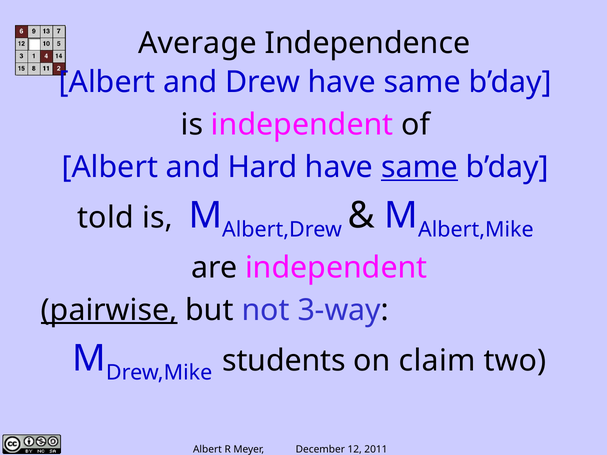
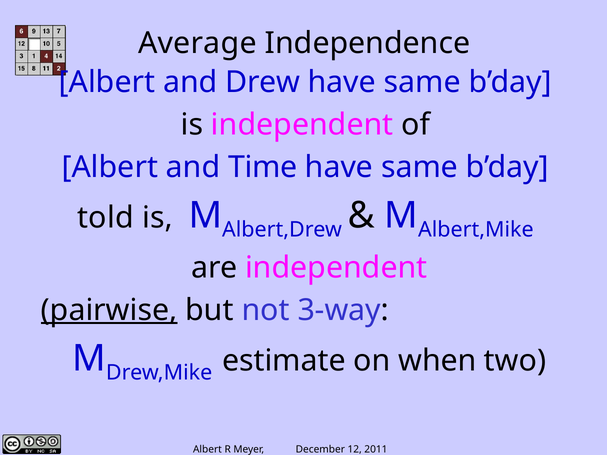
Hard: Hard -> Time (263, 167)
same underline: present -> none (420, 167)
students: students -> estimate (284, 361)
claim: claim -> when (437, 361)
